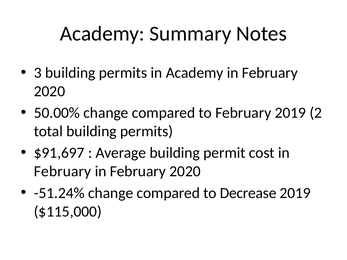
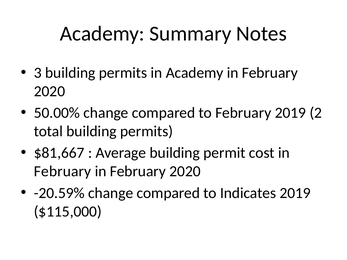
$91,697: $91,697 -> $81,667 (59, 153)
-51.24%: -51.24% -> -20.59% (59, 193)
Decrease: Decrease -> Indicates (248, 193)
